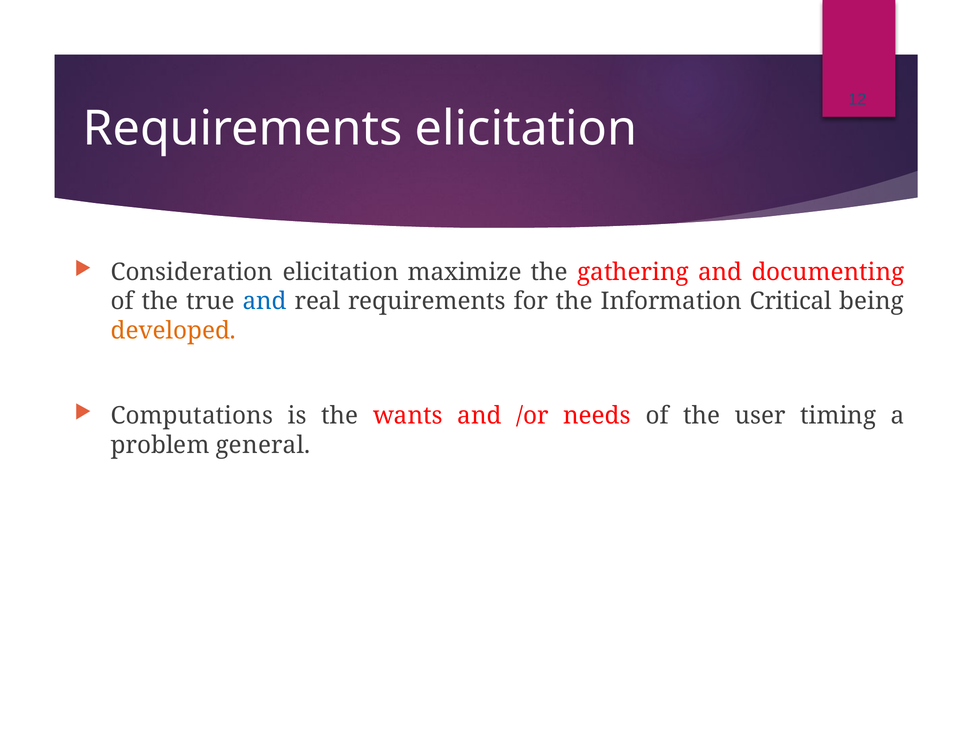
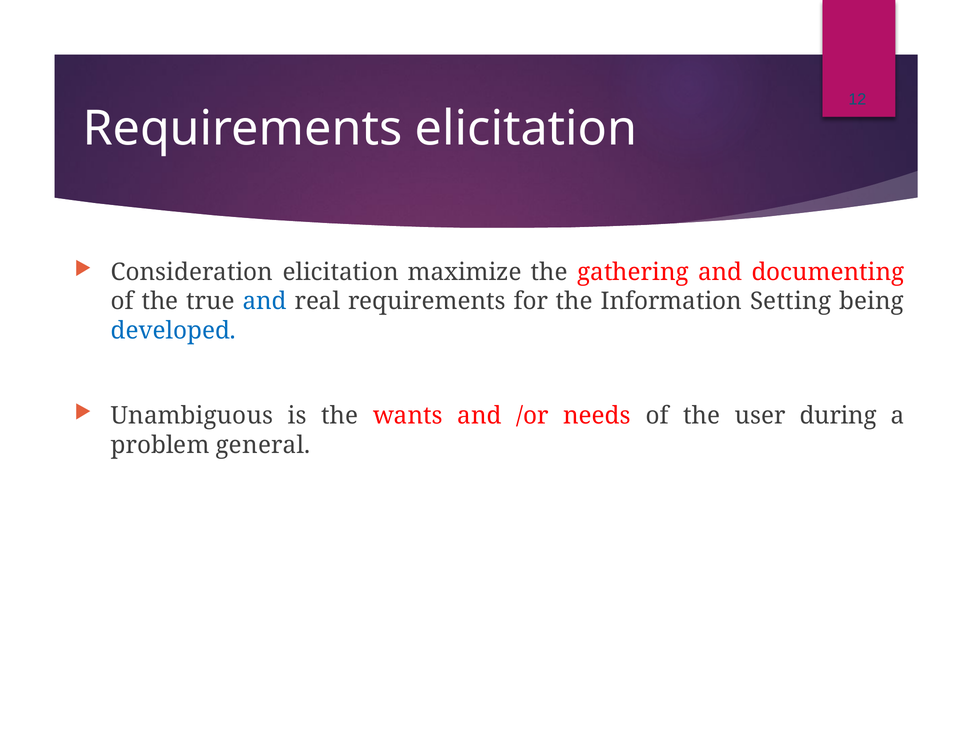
Critical: Critical -> Setting (791, 301)
developed colour: orange -> blue (173, 330)
Computations: Computations -> Unambiguous (192, 415)
timing: timing -> during (838, 415)
